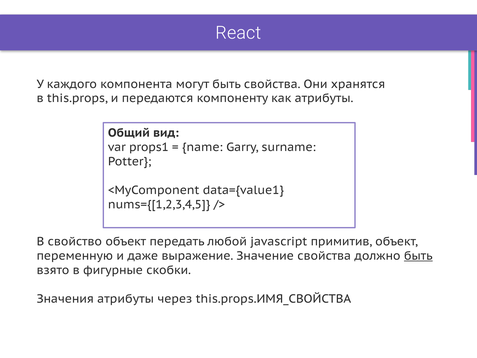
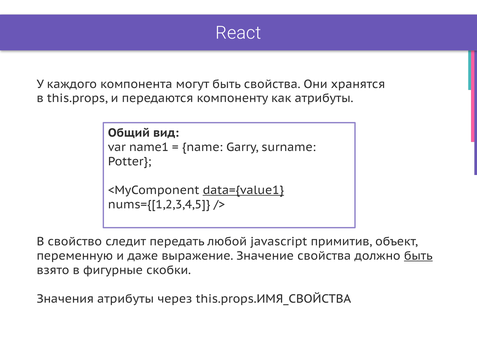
props1: props1 -> name1 (149, 147)
data={value1 underline: none -> present (243, 190)
свойство объект: объект -> следит (126, 241)
